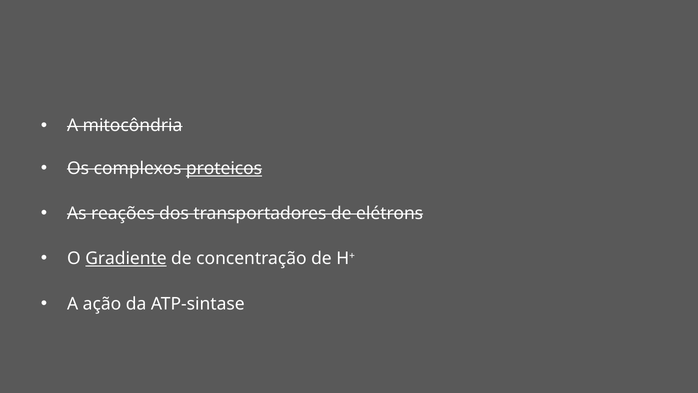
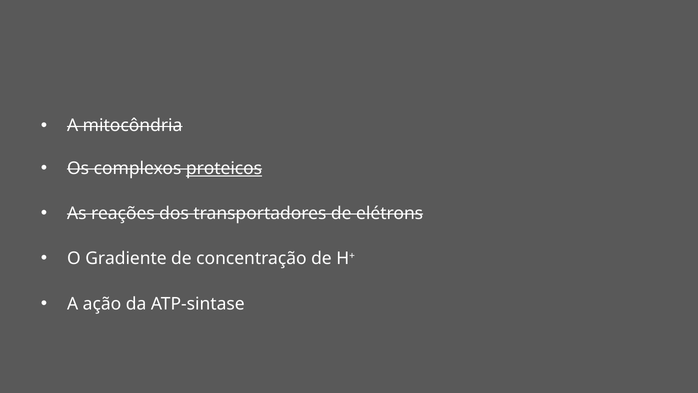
Gradiente underline: present -> none (126, 258)
